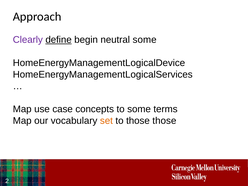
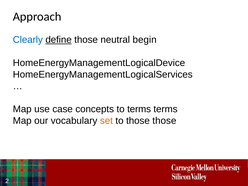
Clearly colour: purple -> blue (28, 40)
define begin: begin -> those (86, 40)
neutral some: some -> begin (145, 40)
to some: some -> terms (139, 109)
